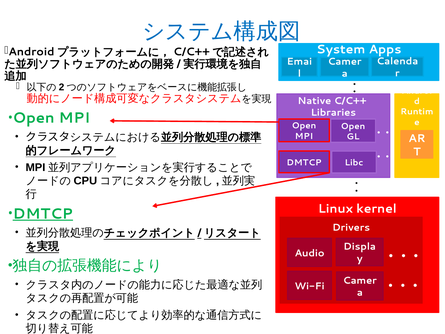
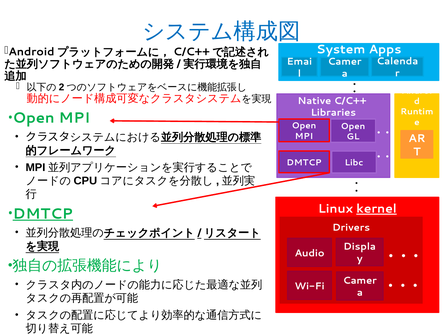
kernel underline: none -> present (377, 209)
